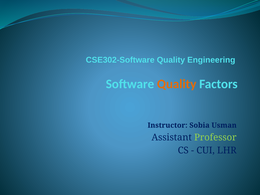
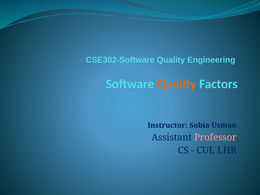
Professor colour: light green -> pink (215, 137)
